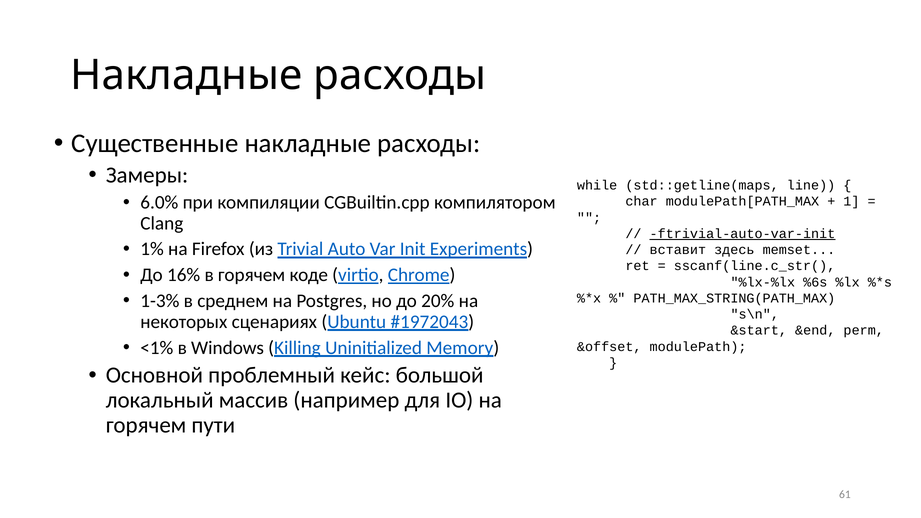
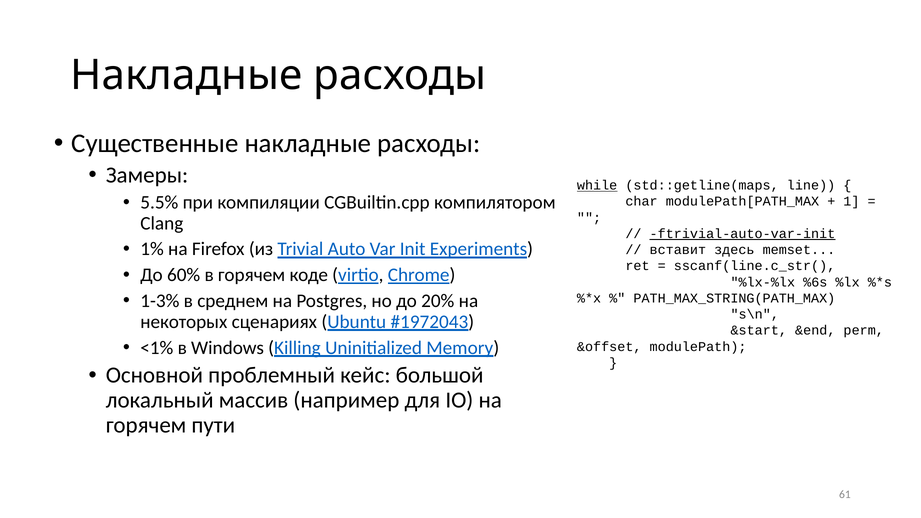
while underline: none -> present (597, 185)
6.0%: 6.0% -> 5.5% (159, 203)
16%: 16% -> 60% (184, 275)
